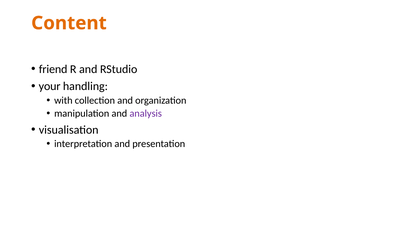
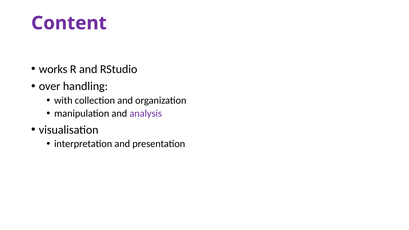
Content colour: orange -> purple (69, 23)
friend: friend -> works (53, 69)
your: your -> over (50, 86)
